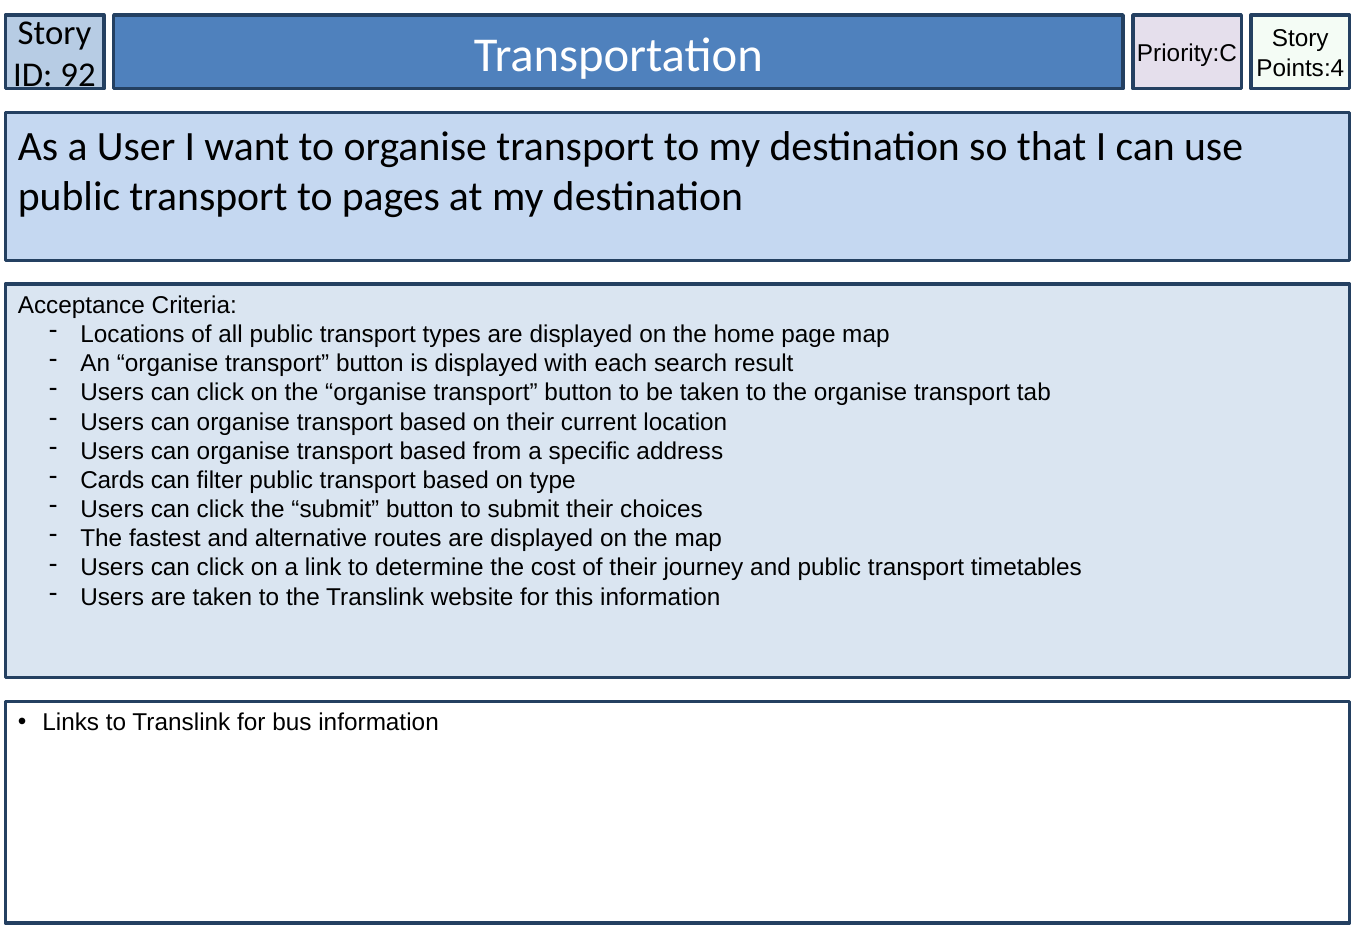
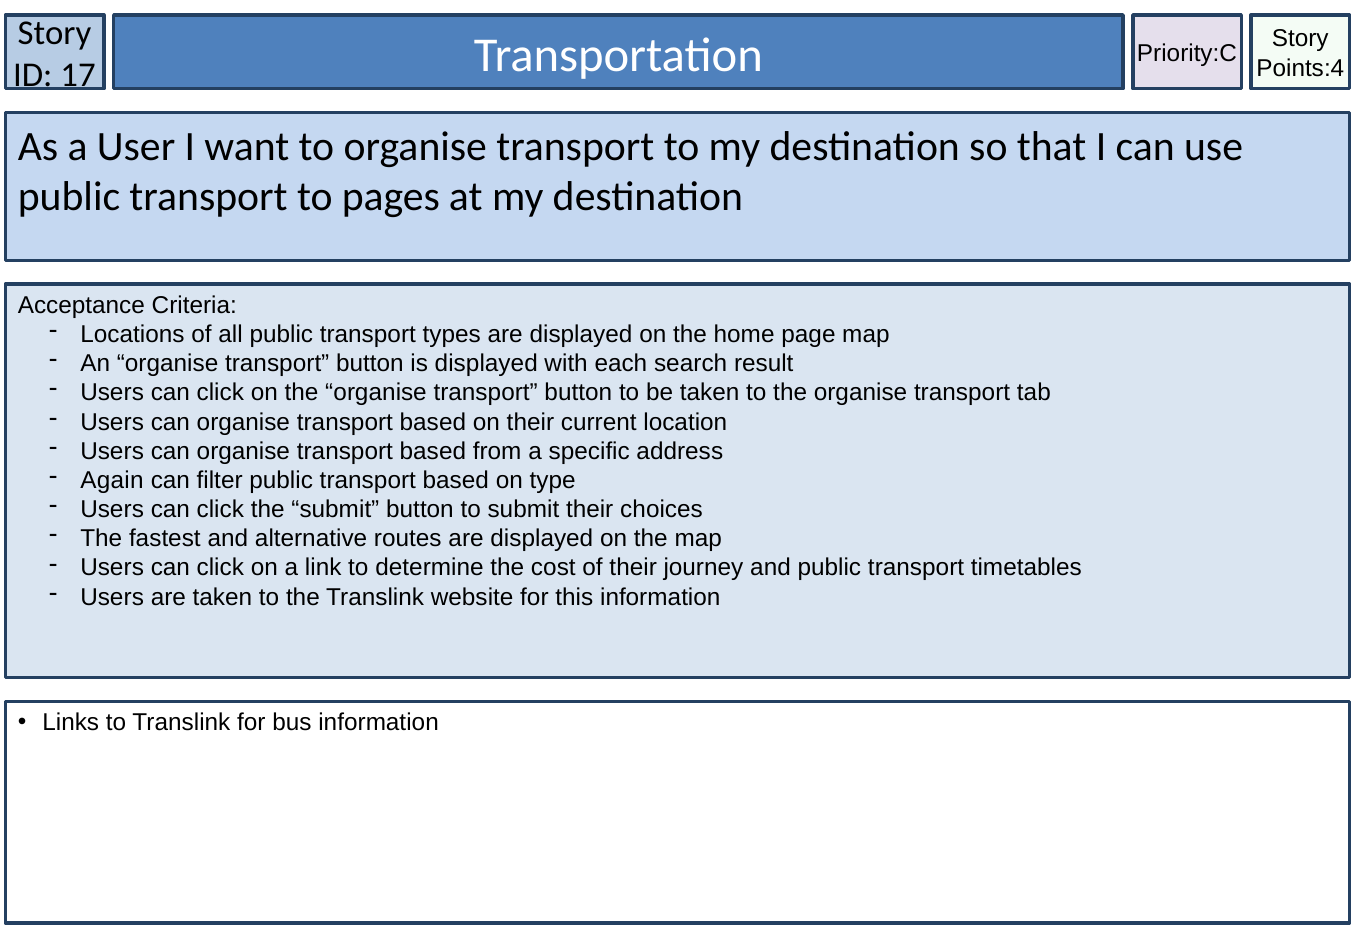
92: 92 -> 17 (78, 75)
Cards: Cards -> Again (112, 480)
